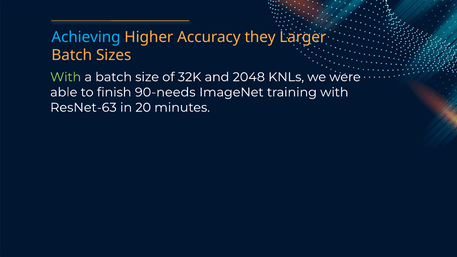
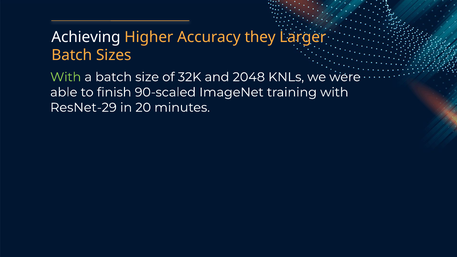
Achieving colour: light blue -> white (86, 37)
90-needs: 90-needs -> 90-scaled (165, 92)
ResNet-63: ResNet-63 -> ResNet-29 (83, 108)
